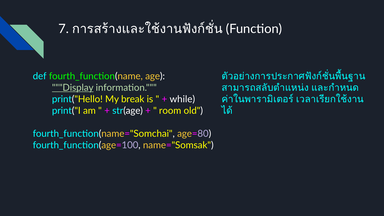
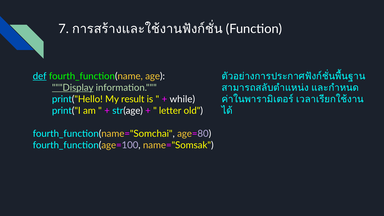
def underline: none -> present (40, 76)
break: break -> result (133, 99)
room: room -> letter (170, 111)
